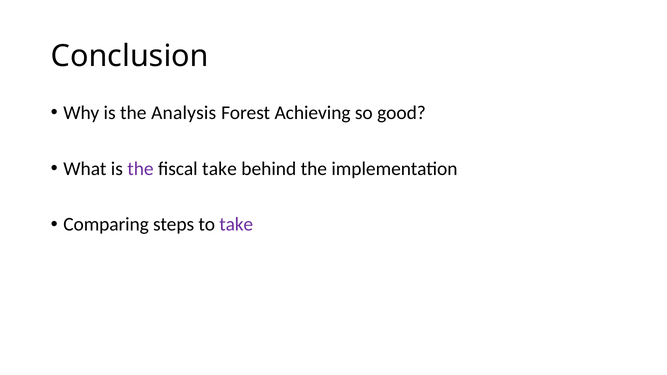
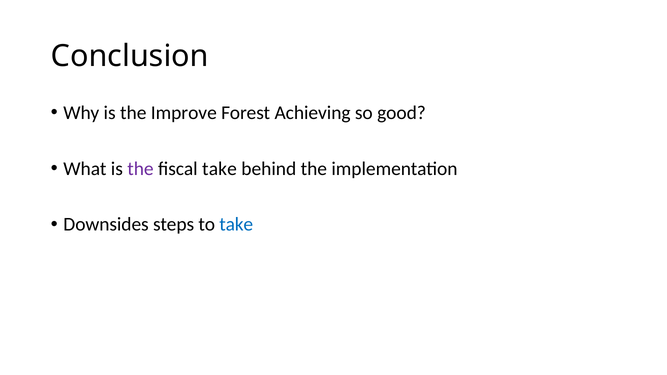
Analysis: Analysis -> Improve (184, 113)
Comparing: Comparing -> Downsides (106, 225)
take colour: purple -> blue (236, 225)
